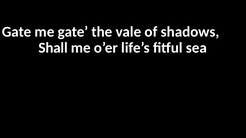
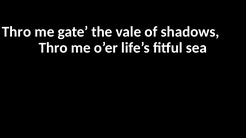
Gate: Gate -> Thro (16, 32)
Shall: Shall -> Thro (53, 48)
